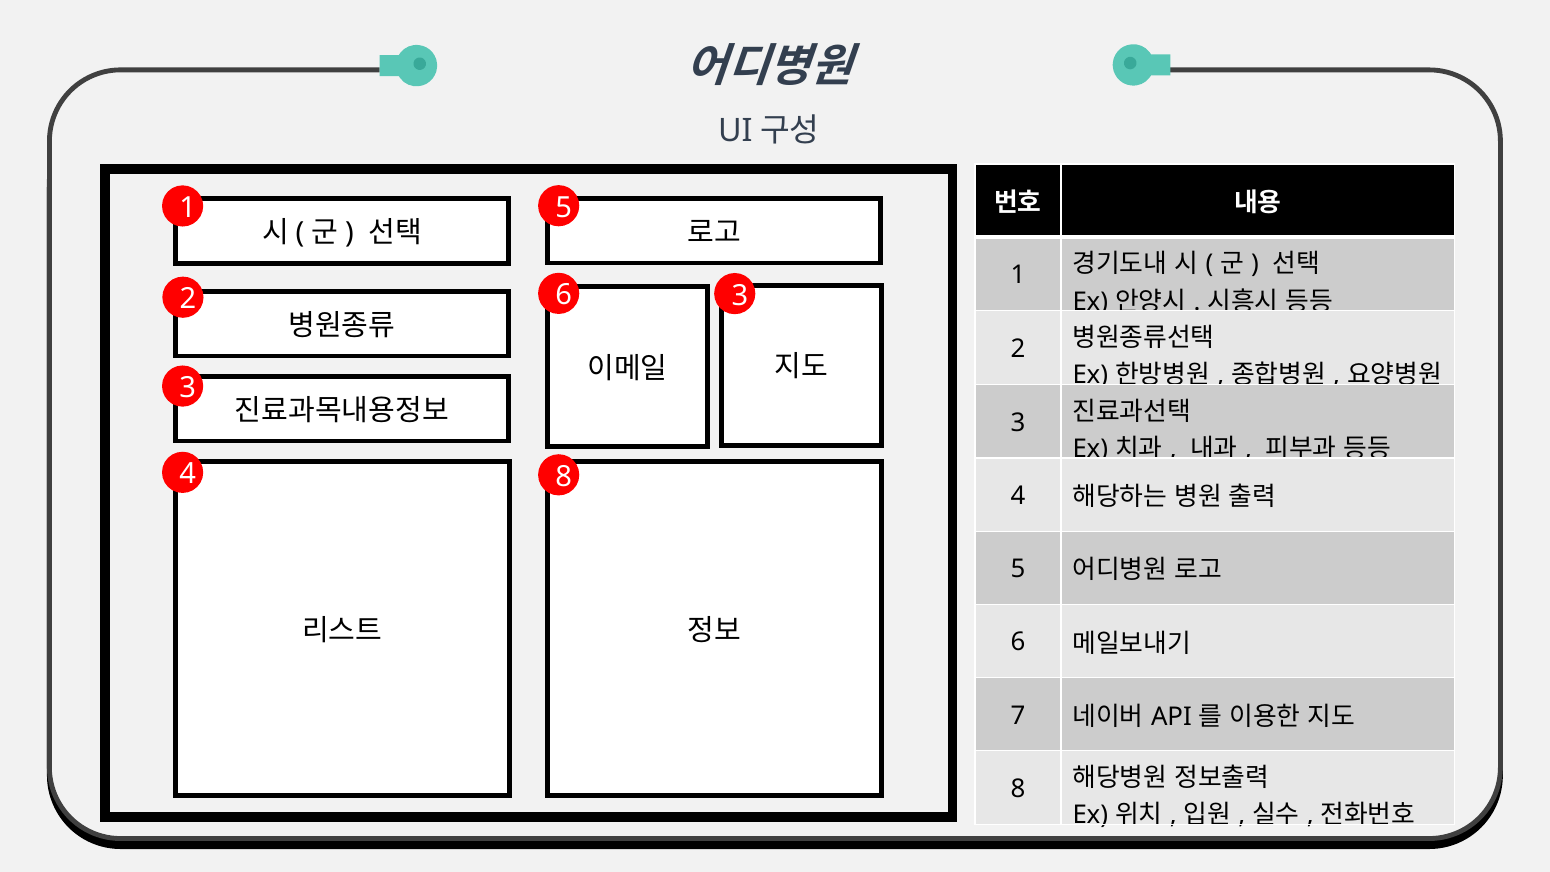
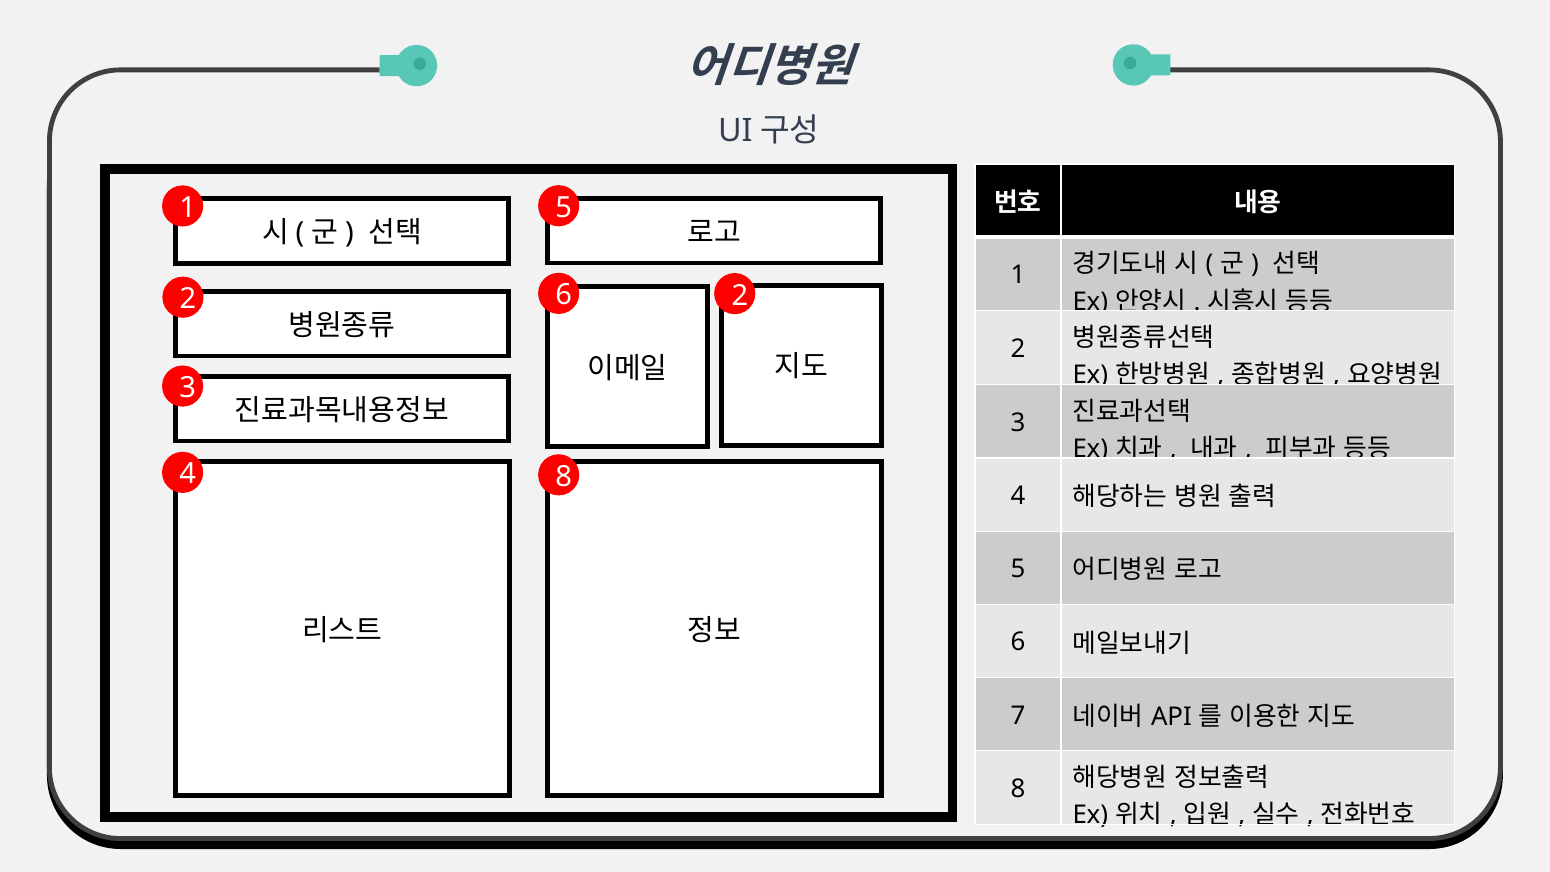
6 3: 3 -> 2 (740, 296)
